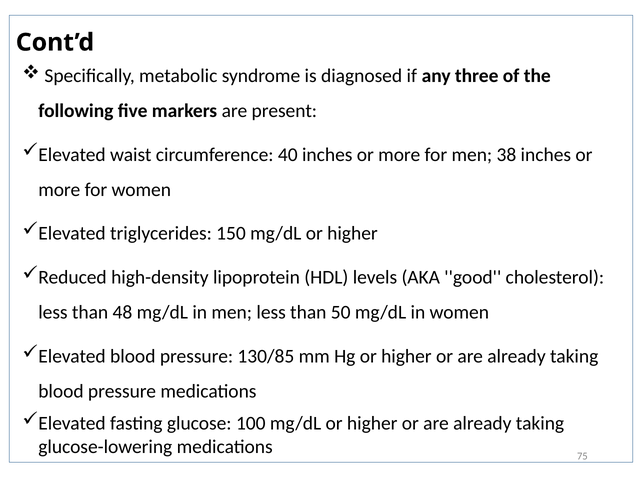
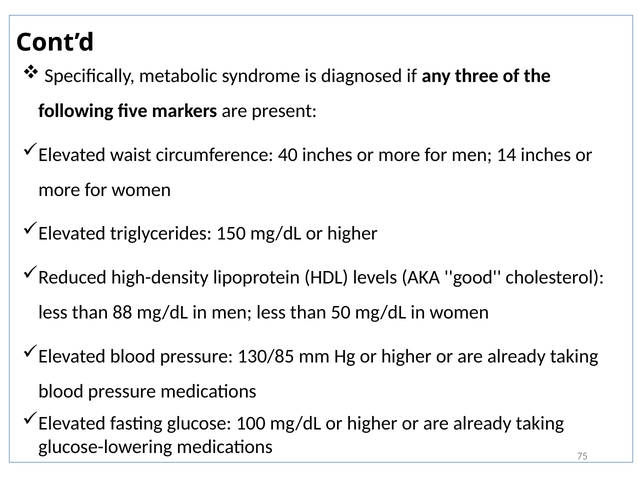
38: 38 -> 14 (506, 155)
48: 48 -> 88 (122, 313)
